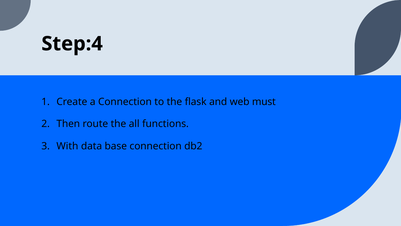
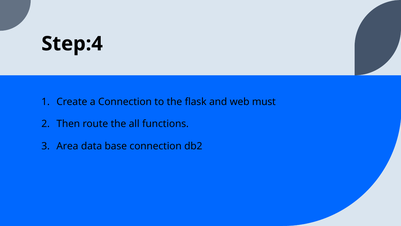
With: With -> Area (67, 146)
